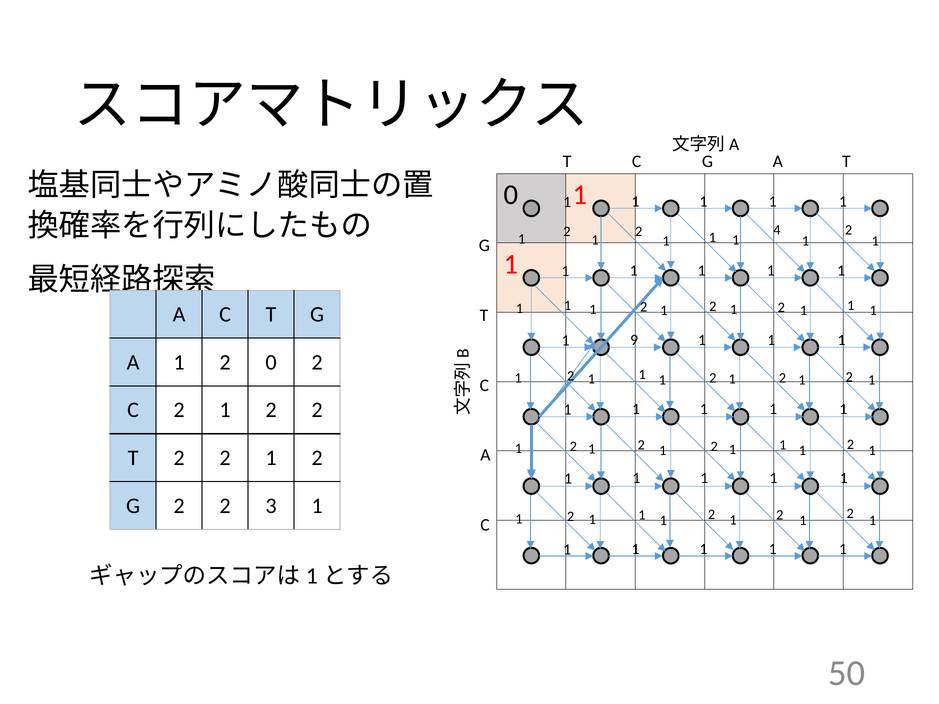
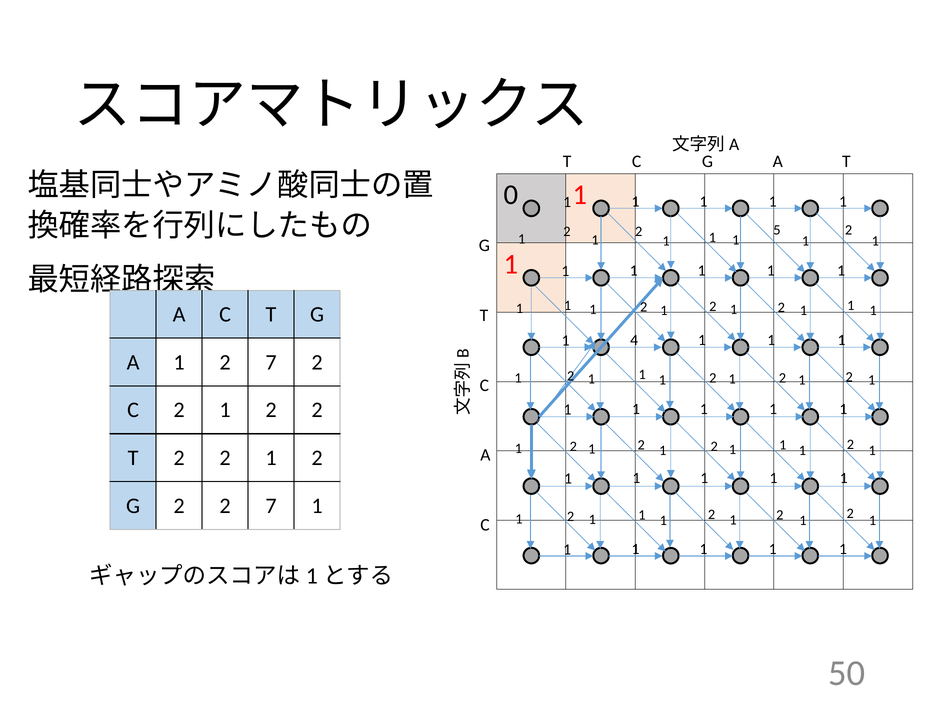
4: 4 -> 5 (777, 230)
9: 9 -> 4 (634, 340)
1 2 0: 0 -> 7 (271, 362)
2 2 3: 3 -> 7 (271, 506)
